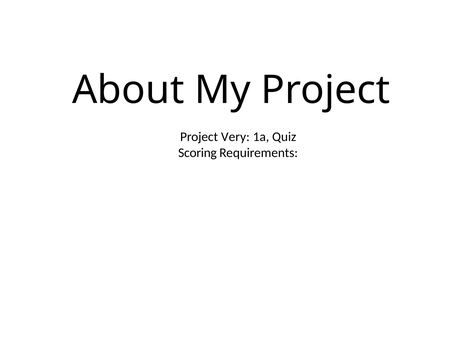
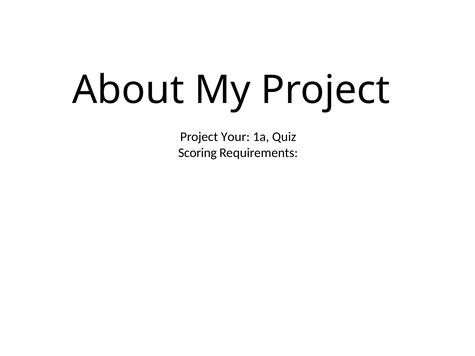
Very: Very -> Your (235, 137)
